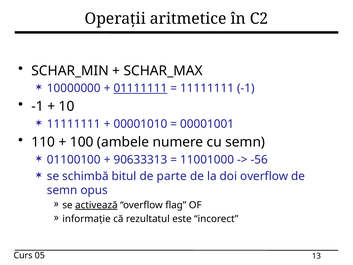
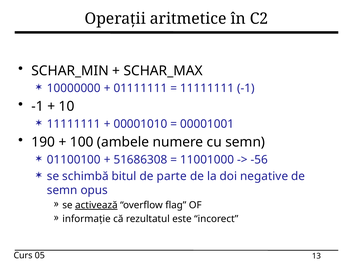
01111111 underline: present -> none (140, 88)
110: 110 -> 190 (43, 142)
90633313: 90633313 -> 51686308 (140, 160)
doi overflow: overflow -> negative (264, 176)
